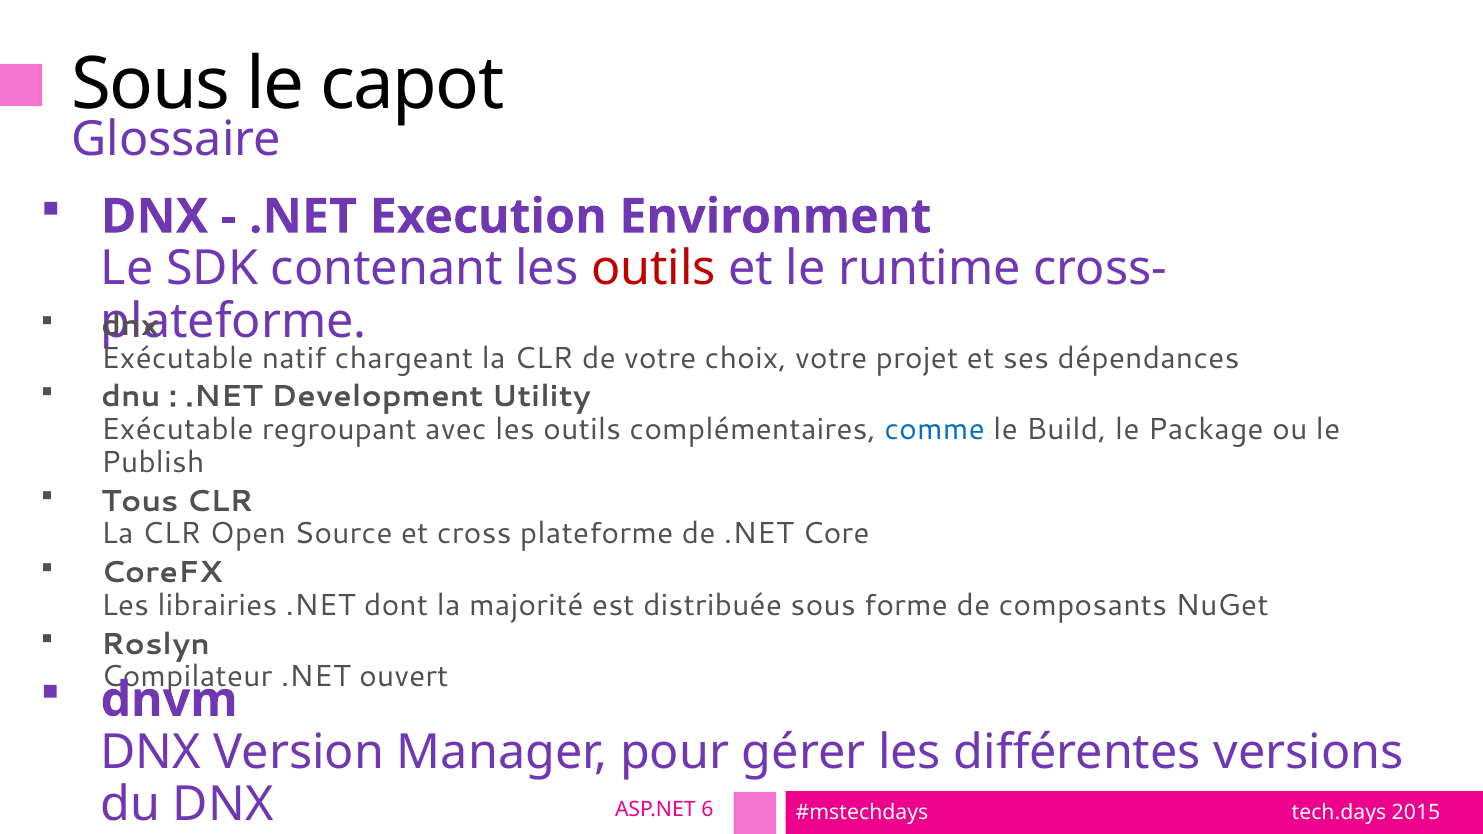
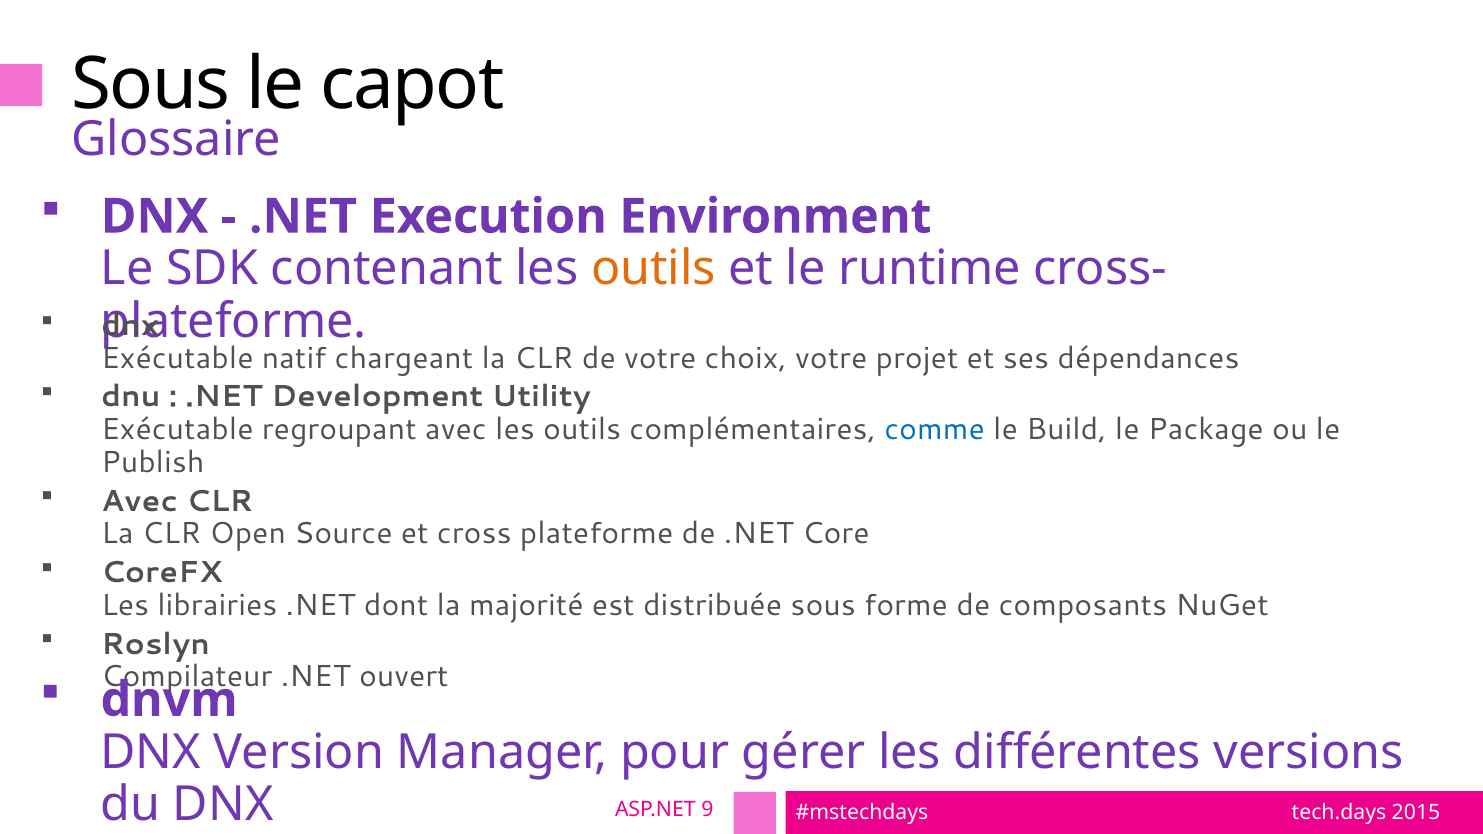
outils colour: red -> orange (654, 269)
Tous: Tous -> Avec (139, 501)
6: 6 -> 9 (707, 810)
